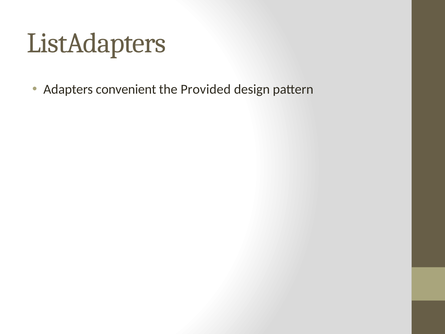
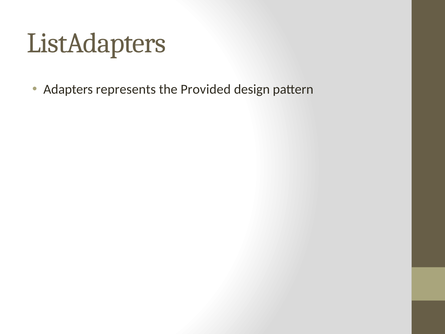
convenient: convenient -> represents (126, 89)
